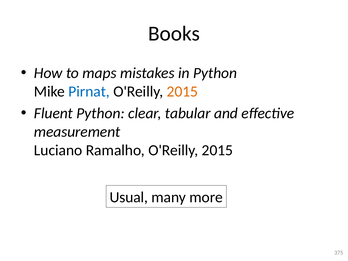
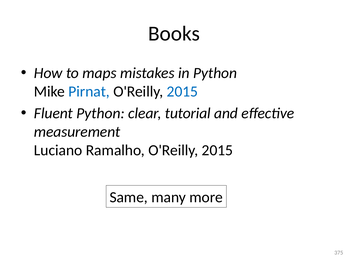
2015 colour: orange -> blue (182, 92)
tabular: tabular -> tutorial (188, 113)
Usual: Usual -> Same (129, 197)
